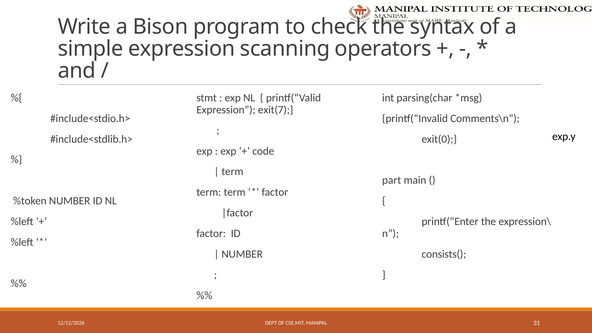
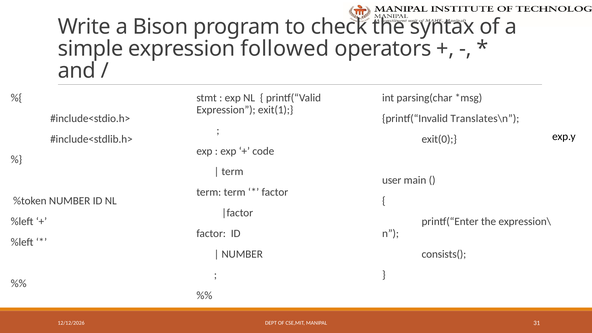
scanning: scanning -> followed (285, 49)
exit(7: exit(7 -> exit(1 (276, 110)
Comments\n: Comments\n -> Translates\n (485, 118)
part: part -> user (392, 180)
